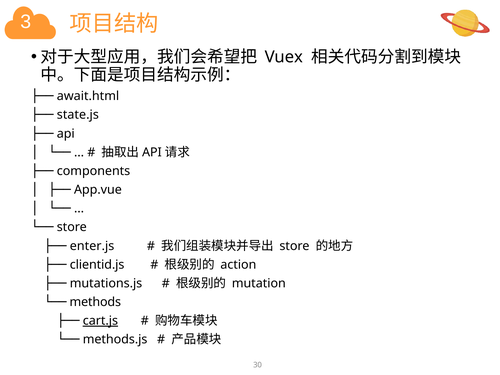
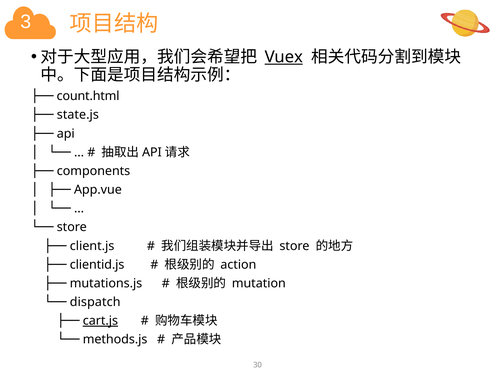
Vuex underline: none -> present (284, 57)
await.html: await.html -> count.html (88, 96)
enter.js: enter.js -> client.js (92, 246)
methods: methods -> dispatch (95, 302)
